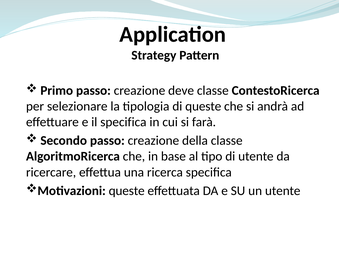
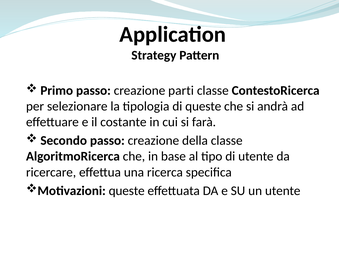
deve: deve -> parti (181, 91)
il specifica: specifica -> costante (123, 122)
